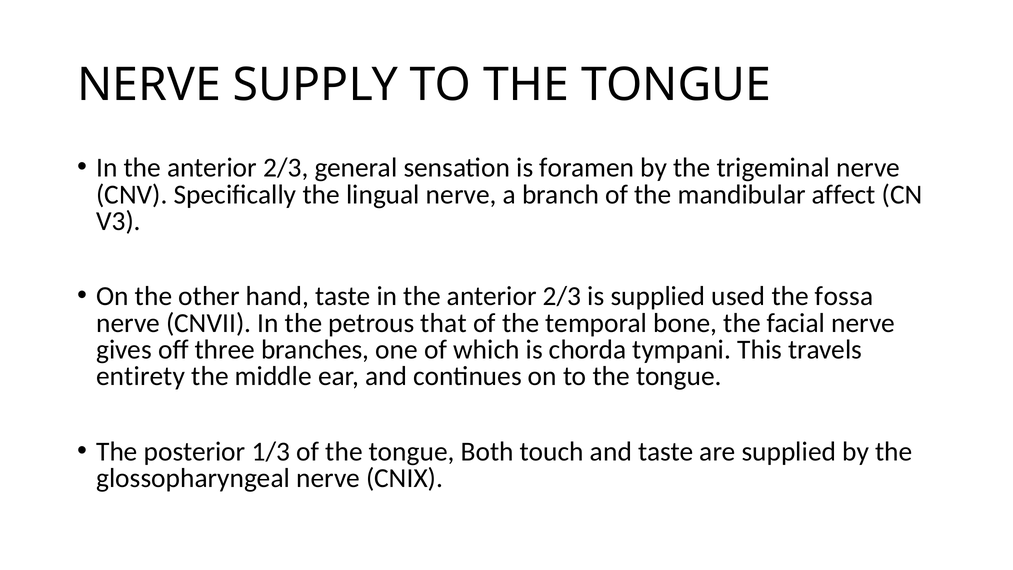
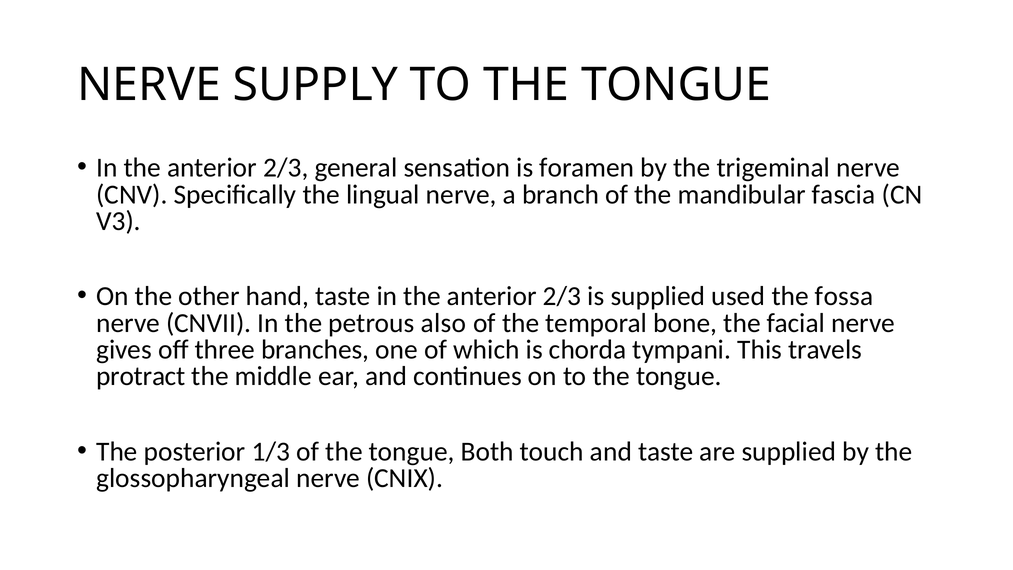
affect: affect -> fascia (844, 194)
that: that -> also (444, 323)
entirety: entirety -> protract (141, 376)
